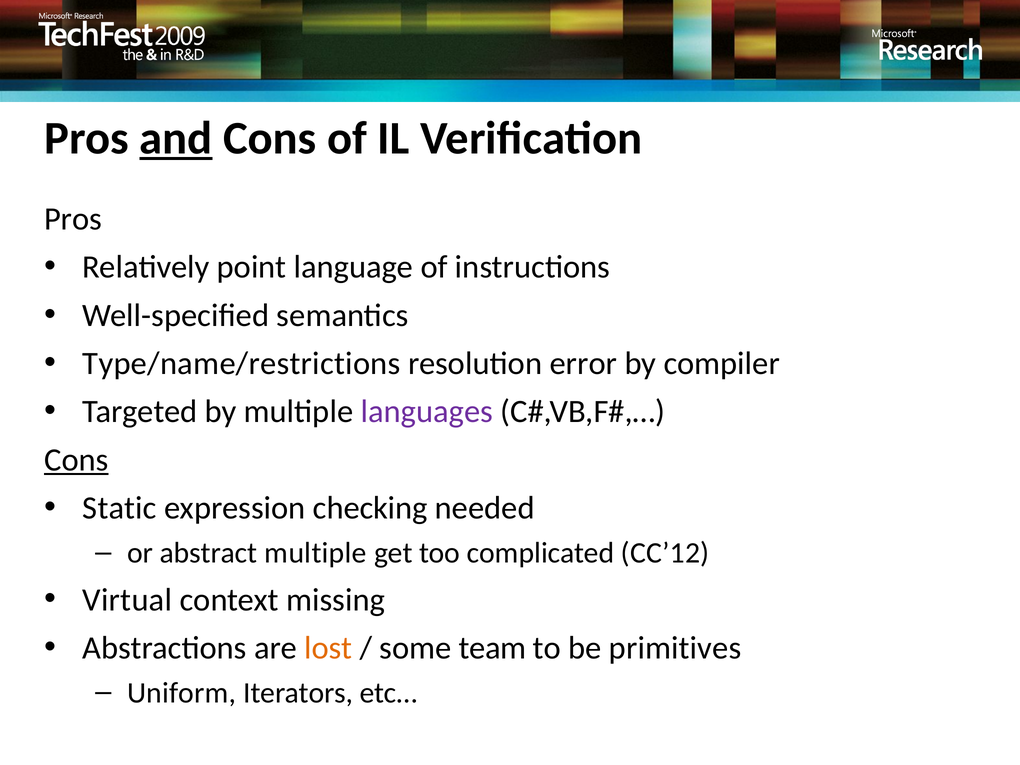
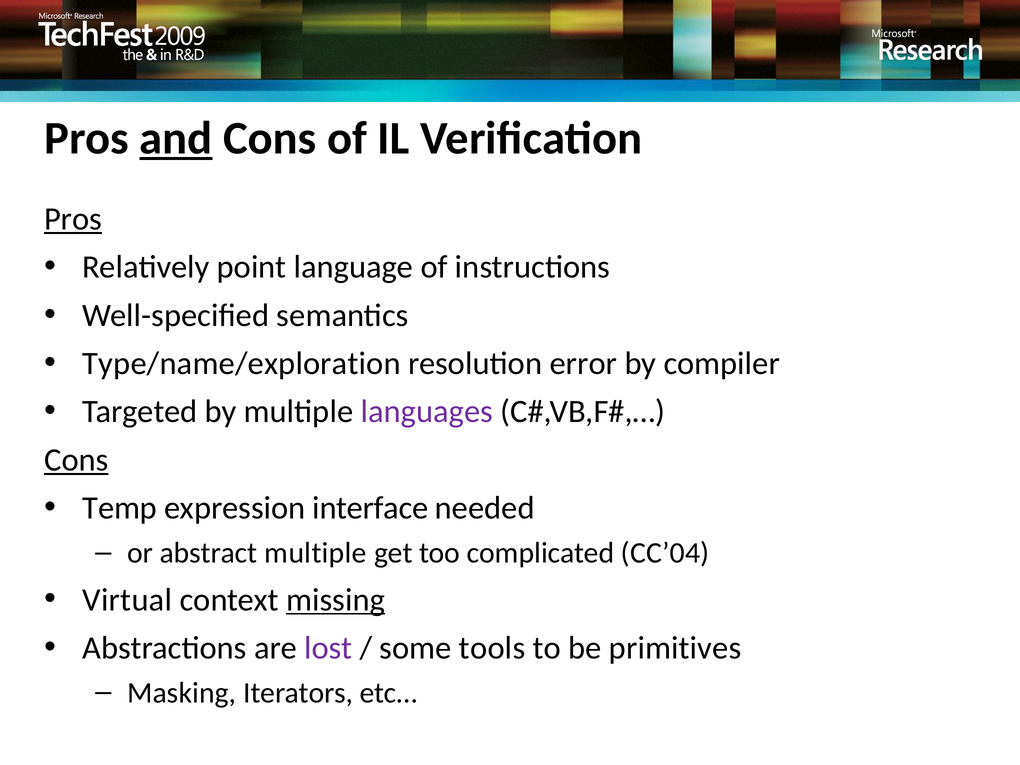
Pros underline: none -> present (73, 219)
Type/name/restrictions: Type/name/restrictions -> Type/name/exploration (242, 364)
Static: Static -> Temp (120, 508)
checking: checking -> interface (370, 508)
CC’12: CC’12 -> CC’04 (665, 553)
missing underline: none -> present (336, 600)
lost colour: orange -> purple (328, 648)
team: team -> tools (492, 648)
Uniform: Uniform -> Masking (182, 693)
